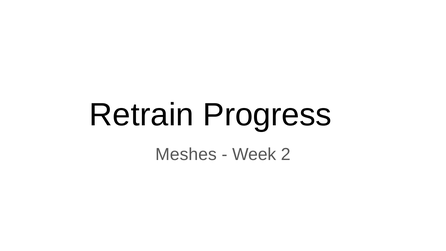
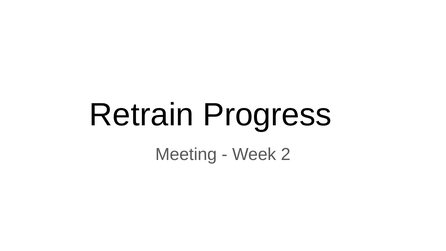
Meshes: Meshes -> Meeting (186, 154)
